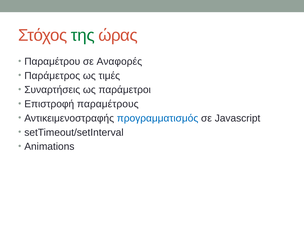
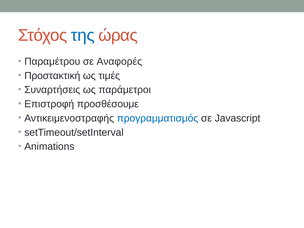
της colour: green -> blue (83, 35)
Παράμετρος: Παράμετρος -> Προστακτική (52, 76)
παραμέτρους: παραμέτρους -> προσθέσουμε (108, 104)
